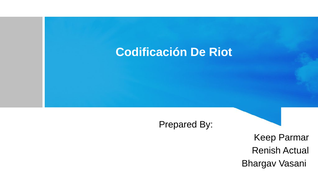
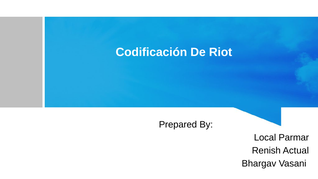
Keep: Keep -> Local (265, 138)
